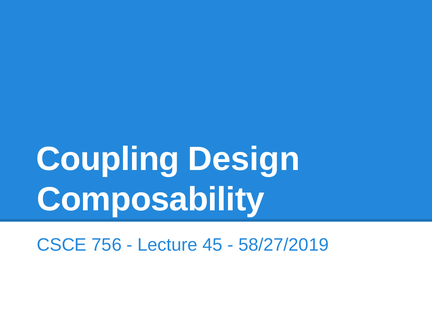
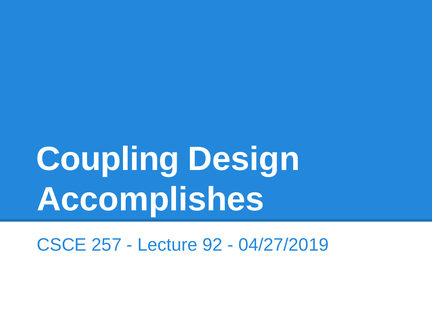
Composability: Composability -> Accomplishes (151, 199)
756: 756 -> 257 (107, 245)
45: 45 -> 92 (213, 245)
58/27/2019: 58/27/2019 -> 04/27/2019 (284, 245)
